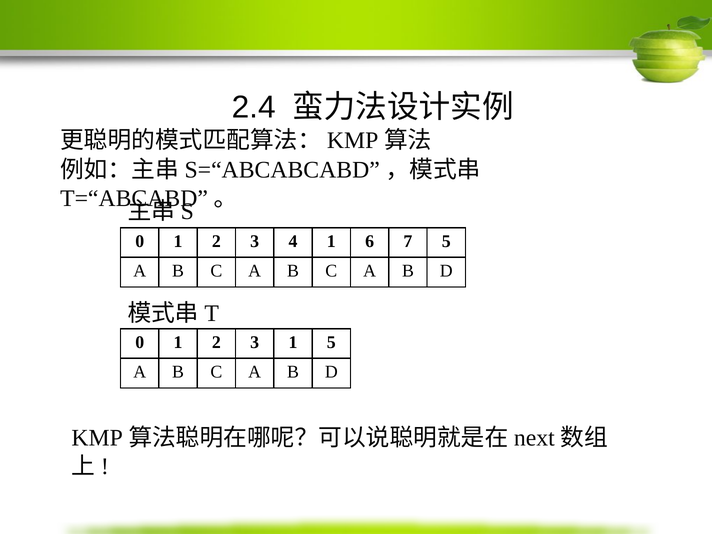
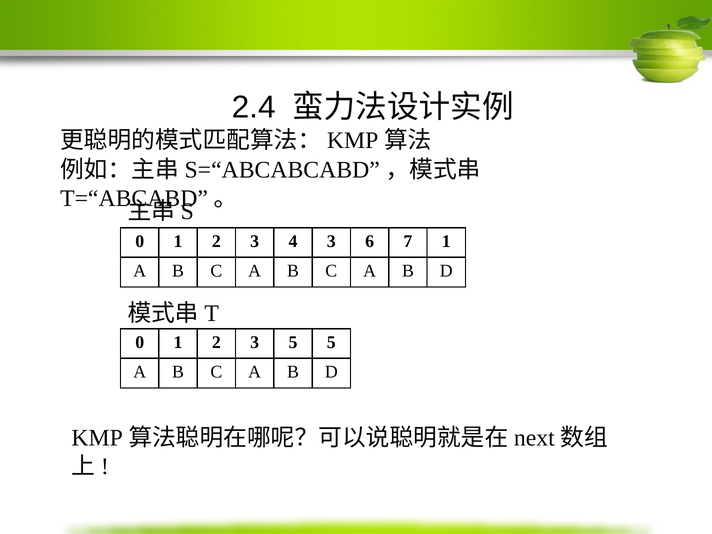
4 1: 1 -> 3 (331, 241)
7 5: 5 -> 1 (446, 241)
3 1: 1 -> 5 (293, 342)
